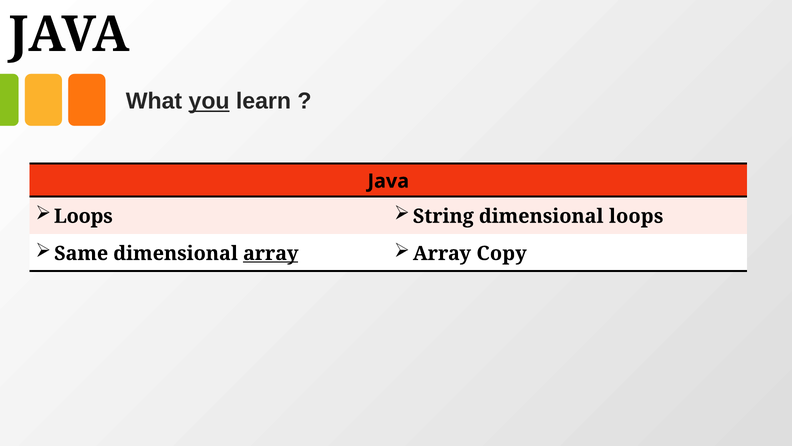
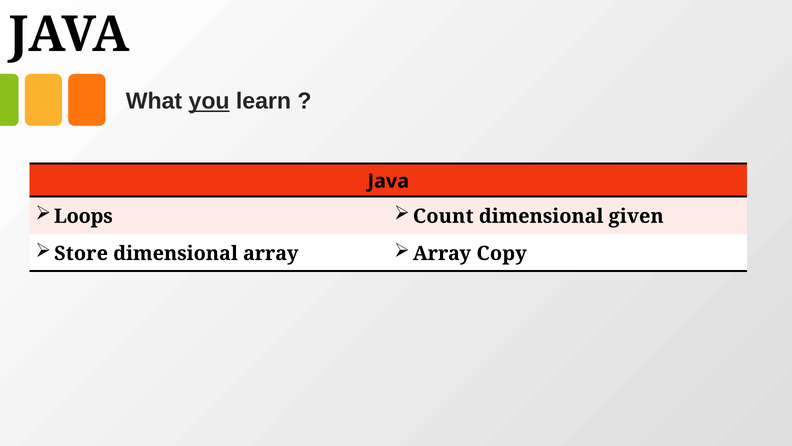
String: String -> Count (443, 216)
dimensional loops: loops -> given (636, 216)
Same: Same -> Store (81, 253)
array underline: present -> none (271, 253)
